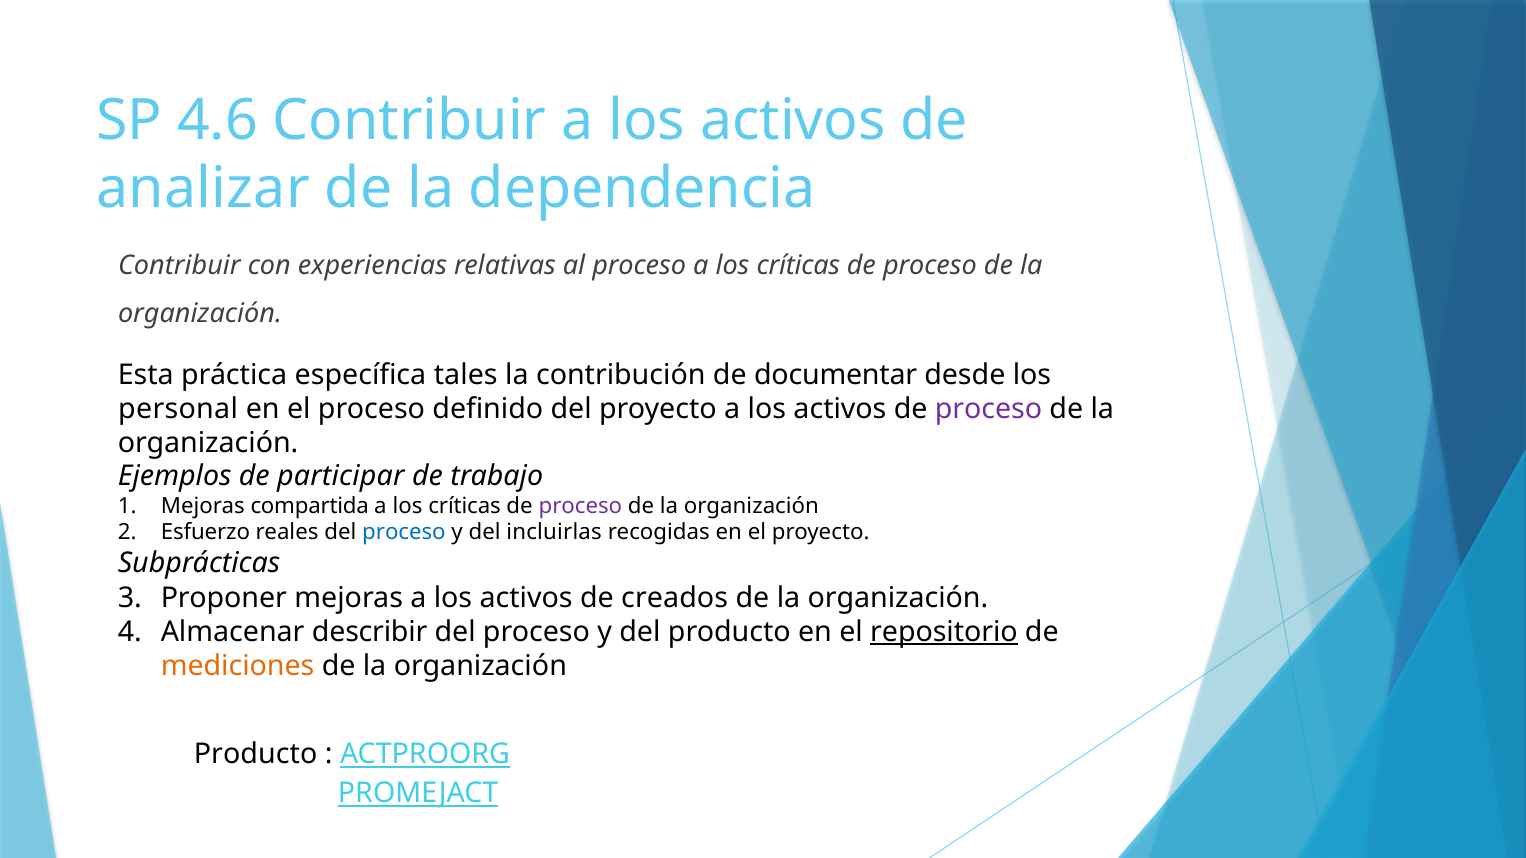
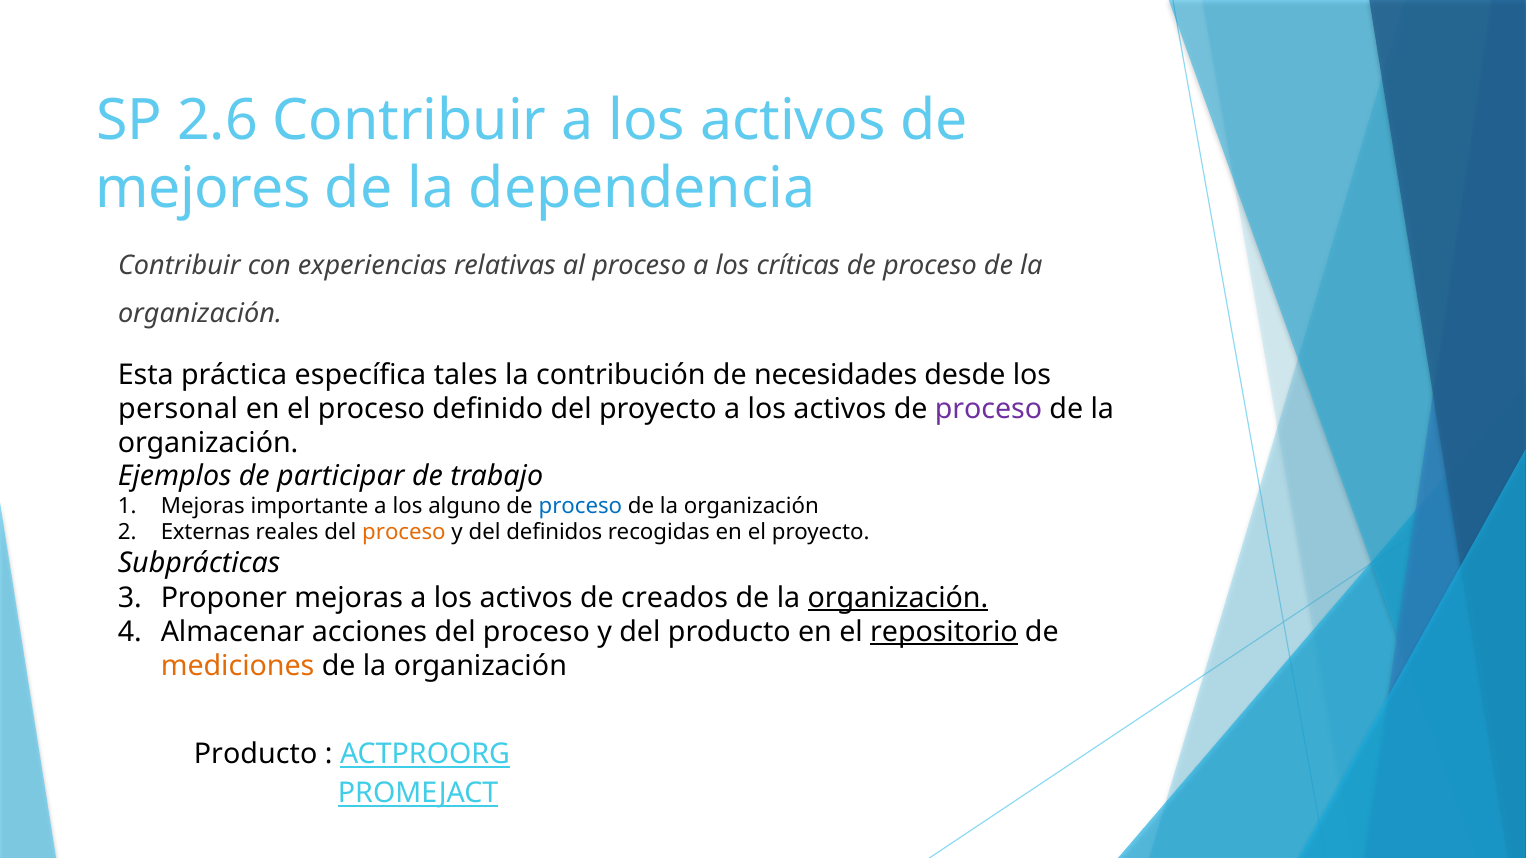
4.6: 4.6 -> 2.6 (217, 120)
analizar: analizar -> mejores (203, 189)
documentar: documentar -> necesidades (836, 375)
compartida: compartida -> importante (310, 506)
críticas: críticas -> alguno (465, 506)
proceso colour: purple -> blue (580, 506)
Esfuerzo: Esfuerzo -> Externas (205, 533)
proceso colour: blue -> orange (404, 533)
incluirlas: incluirlas -> definidos (554, 533)
organización underline: none -> present (898, 598)
describir: describir -> acciones (370, 632)
